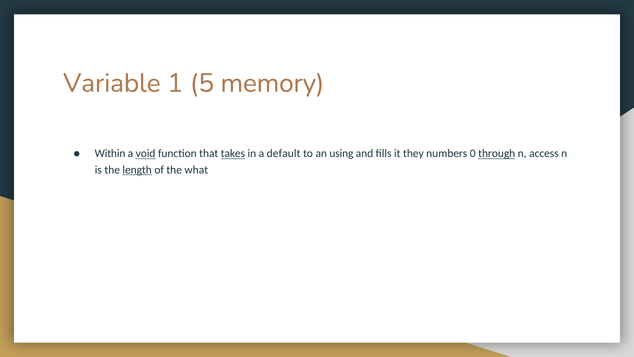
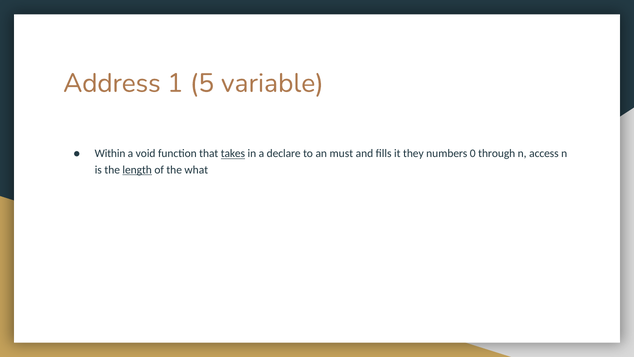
Variable: Variable -> Address (112, 83)
memory: memory -> variable (272, 83)
void underline: present -> none (146, 154)
default: default -> declare (284, 154)
using: using -> must (341, 154)
through underline: present -> none (497, 154)
